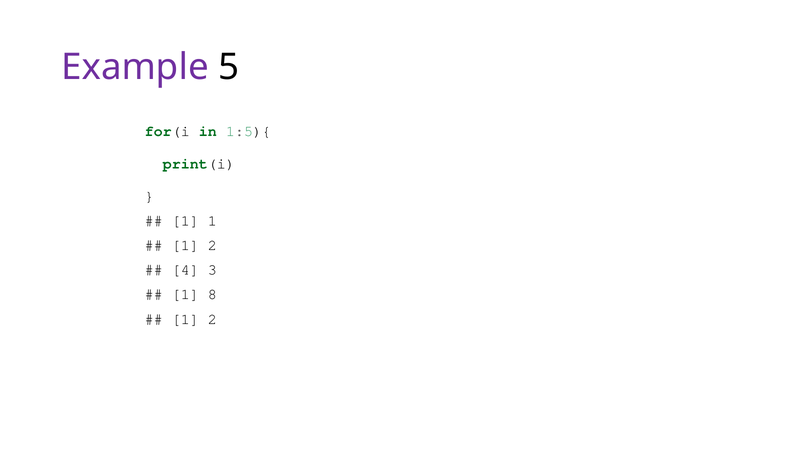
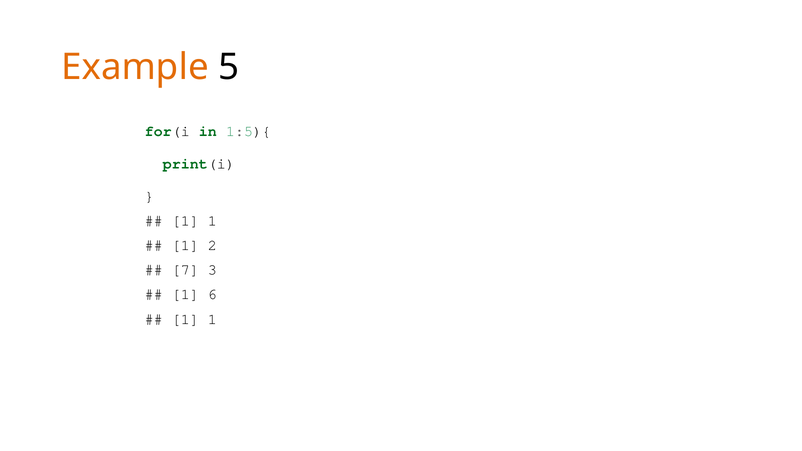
Example colour: purple -> orange (135, 67)
4: 4 -> 7 (185, 270)
8: 8 -> 6 (212, 295)
2: 2 -> 1 (212, 319)
